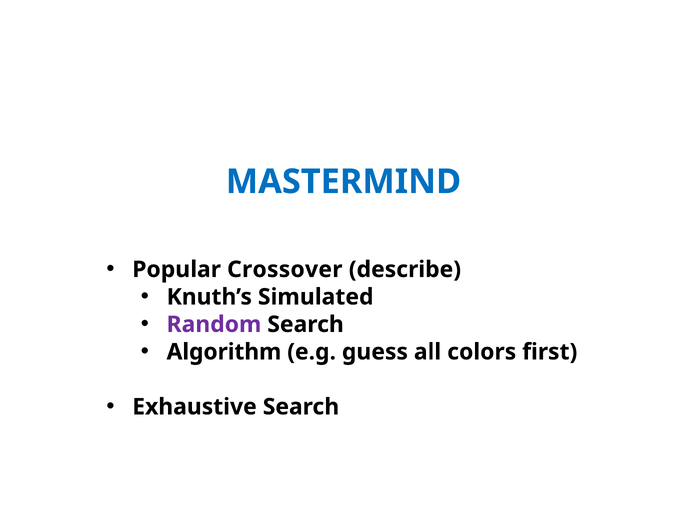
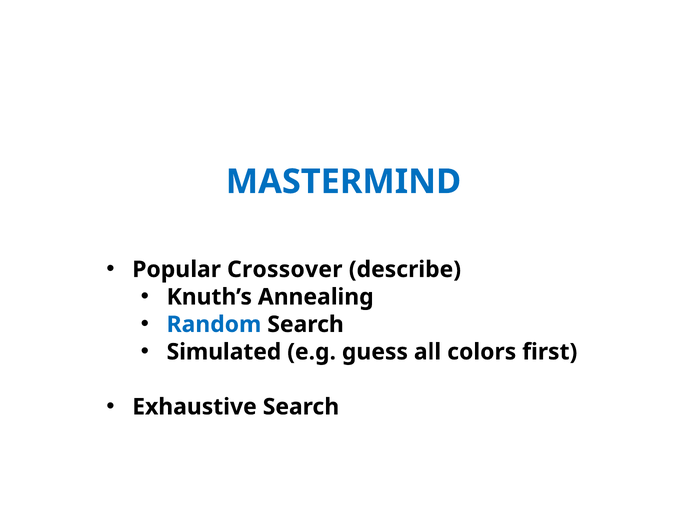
Simulated: Simulated -> Annealing (316, 297)
Random colour: purple -> blue (214, 325)
Algorithm: Algorithm -> Simulated (224, 352)
